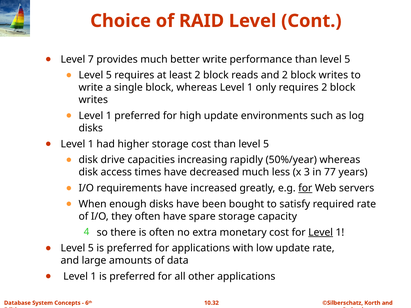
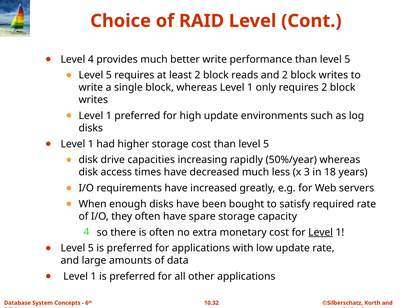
Level 7: 7 -> 4 (91, 59)
77: 77 -> 18 (330, 172)
for underline: present -> none (305, 188)
